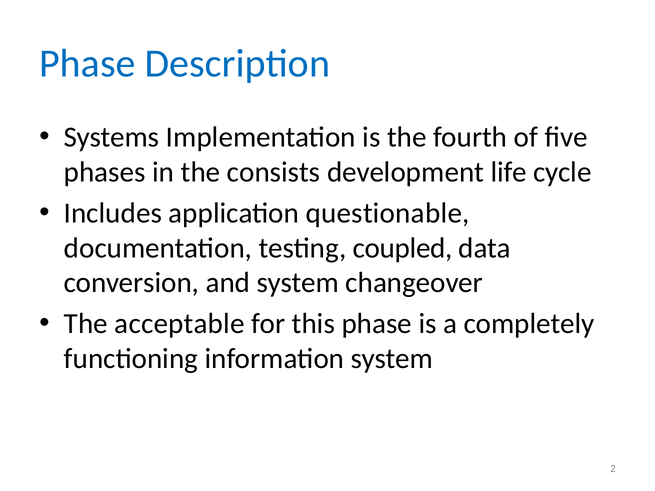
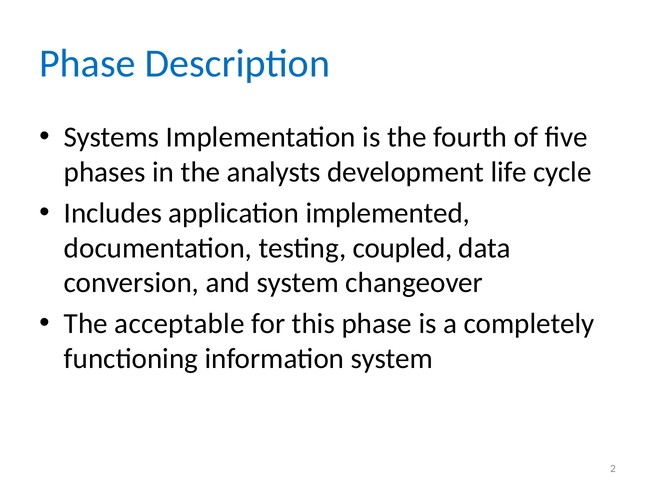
consists: consists -> analysts (274, 172)
questionable: questionable -> implemented (388, 213)
